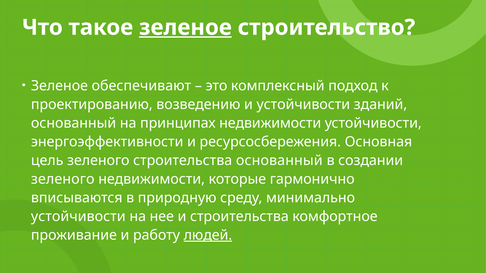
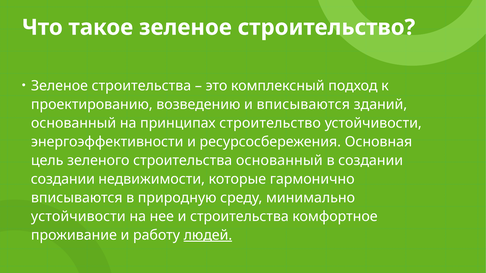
зеленое underline: present -> none (185, 27)
Зеленое обеспечивают: обеспечивают -> строительства (141, 86)
и устойчивости: устойчивости -> вписываются (303, 104)
принципах недвижимости: недвижимости -> строительство (270, 123)
зеленого: зеленого -> создании (63, 179)
